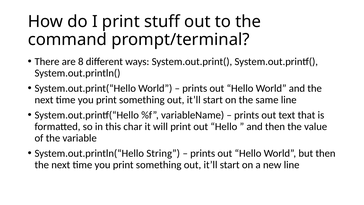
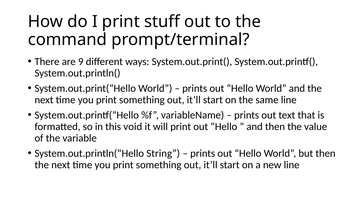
8: 8 -> 9 (81, 62)
char: char -> void (133, 126)
